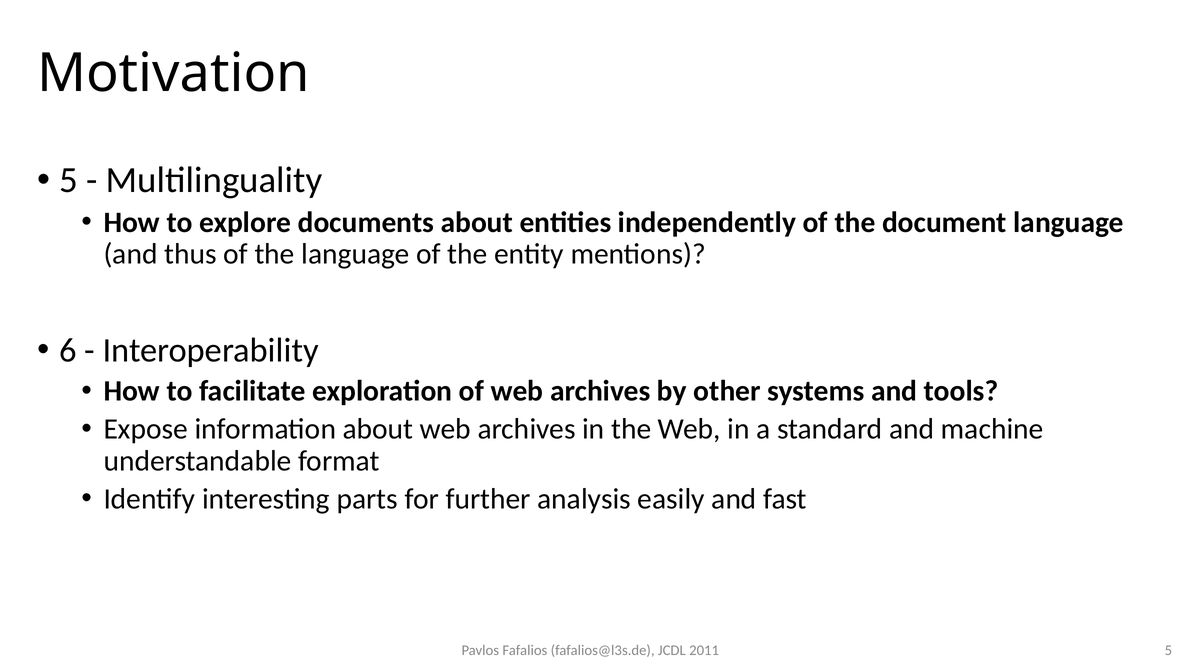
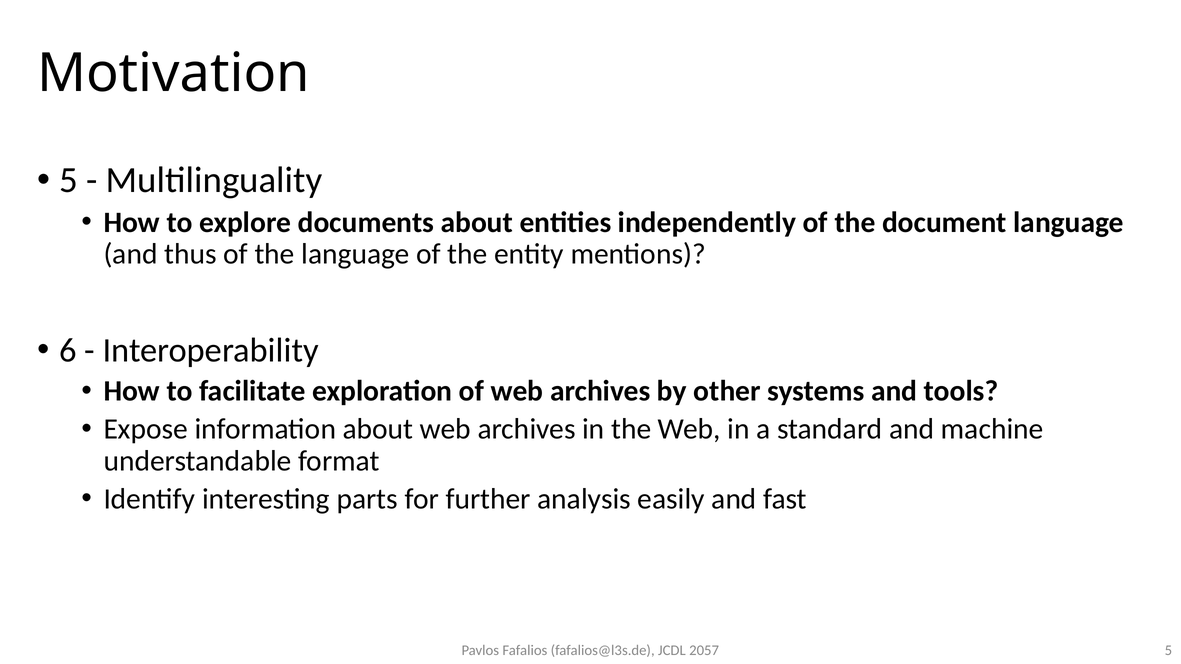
2011: 2011 -> 2057 (704, 651)
